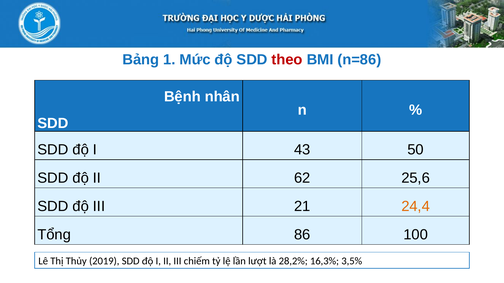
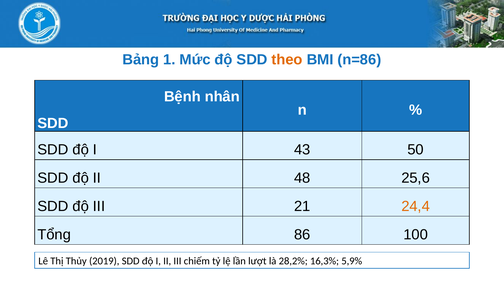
theo colour: red -> orange (287, 60)
62: 62 -> 48 (302, 178)
3,5%: 3,5% -> 5,9% (352, 261)
